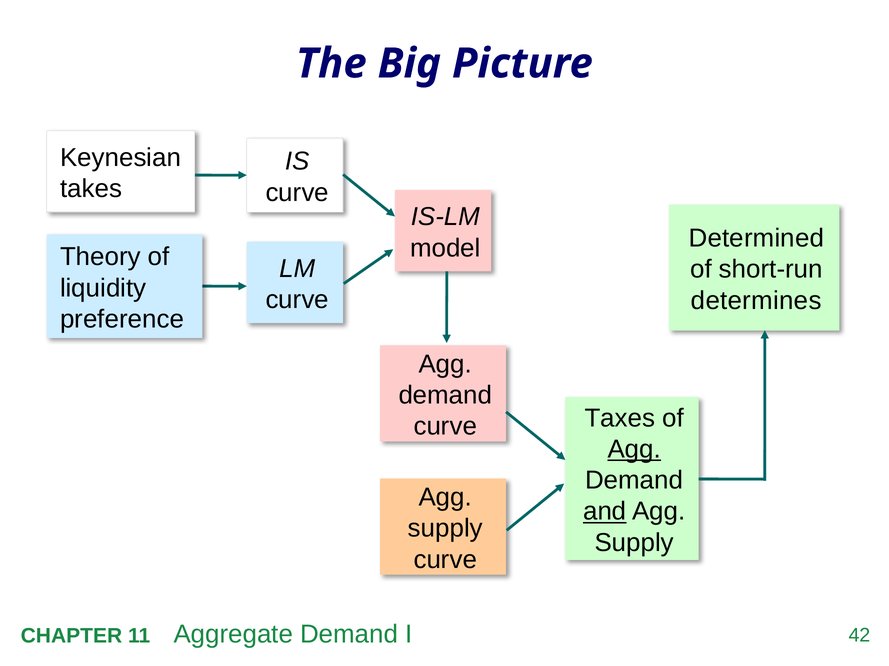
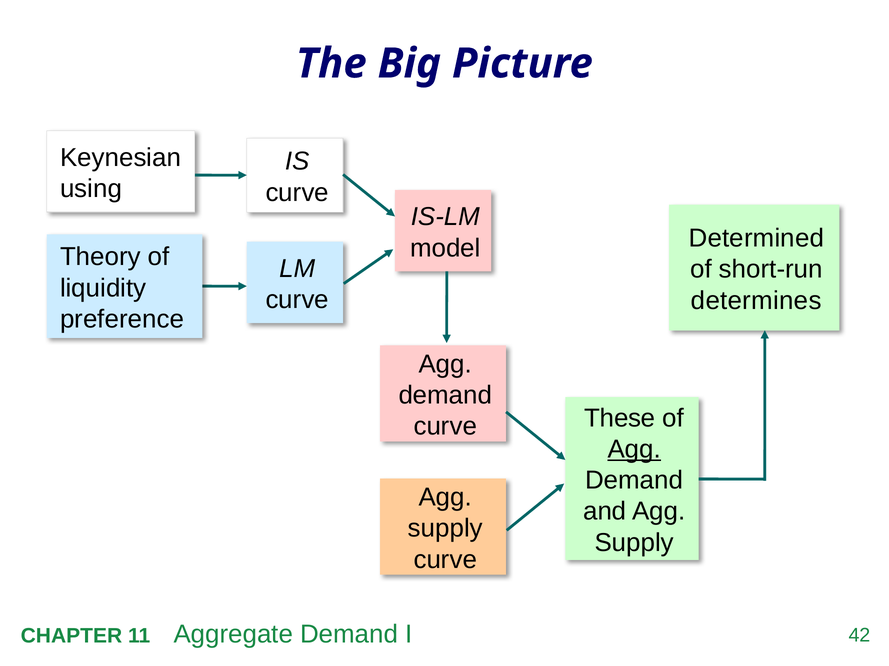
takes: takes -> using (91, 189)
Taxes: Taxes -> These (620, 419)
and underline: present -> none (605, 512)
